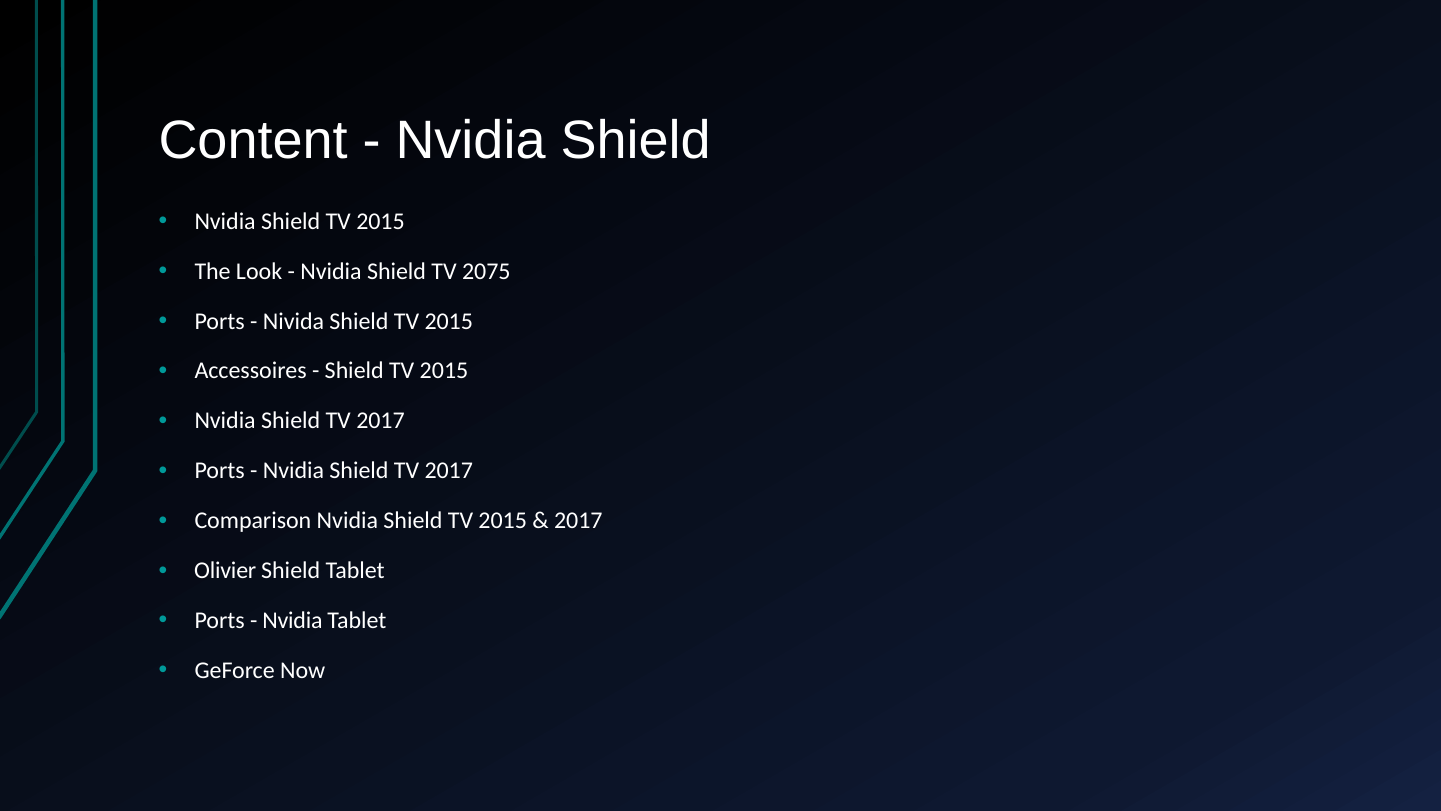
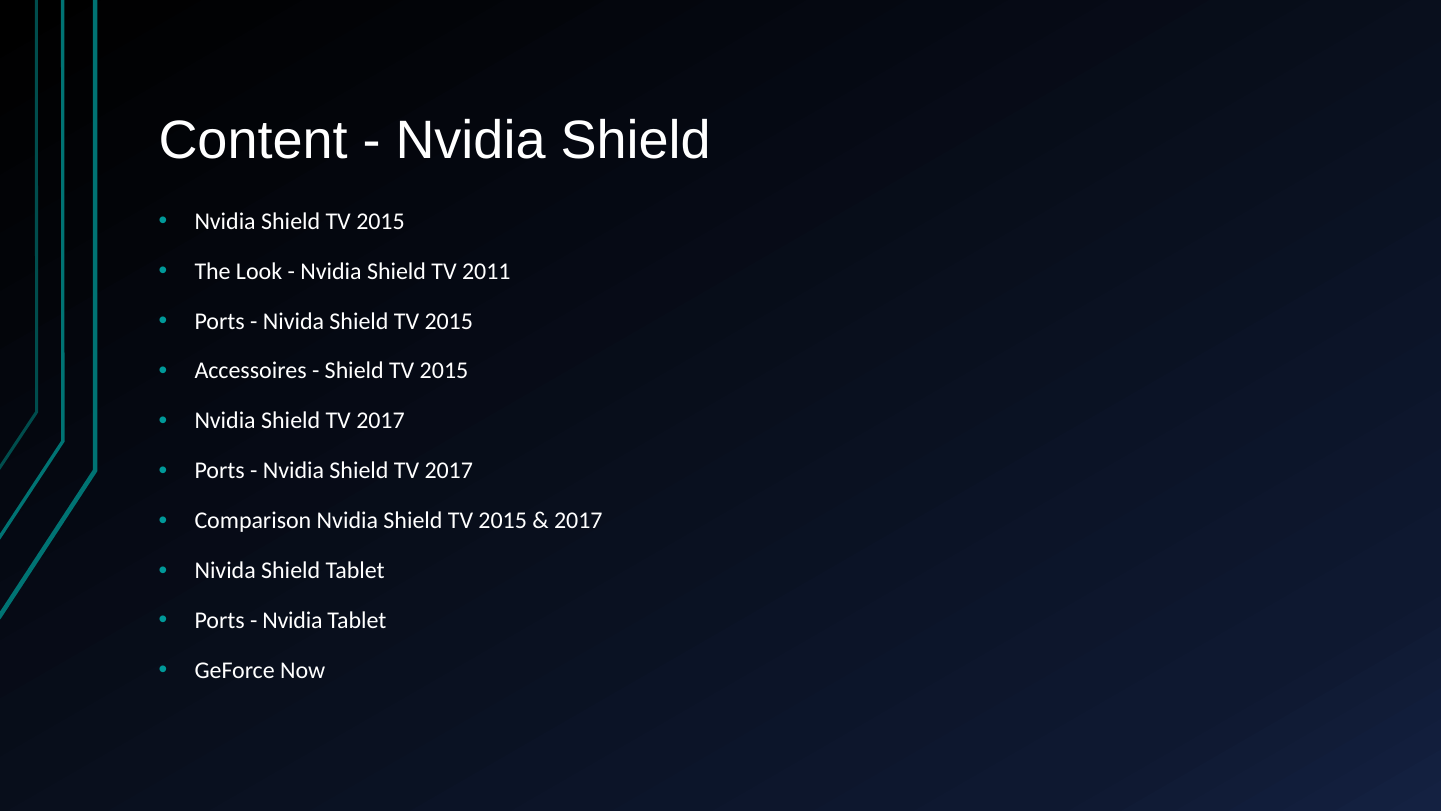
2075: 2075 -> 2011 (486, 271)
Olivier: Olivier -> Nivida (225, 571)
